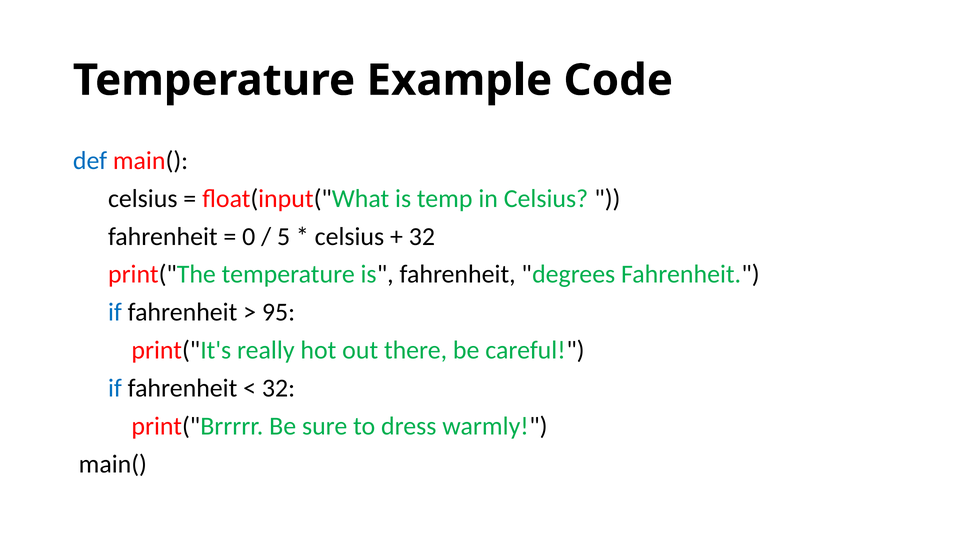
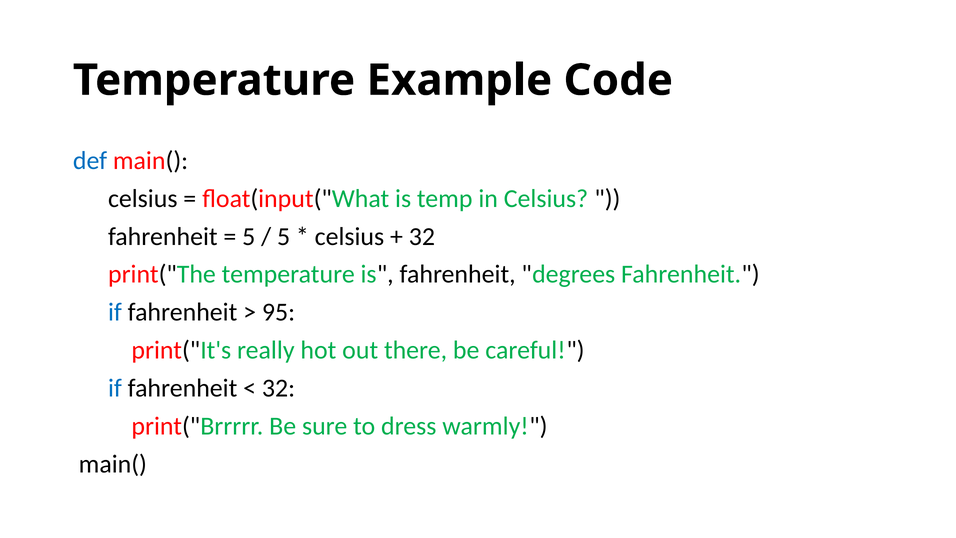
0: 0 -> 5 (249, 236)
